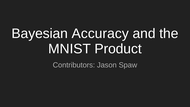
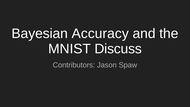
Product: Product -> Discuss (118, 49)
